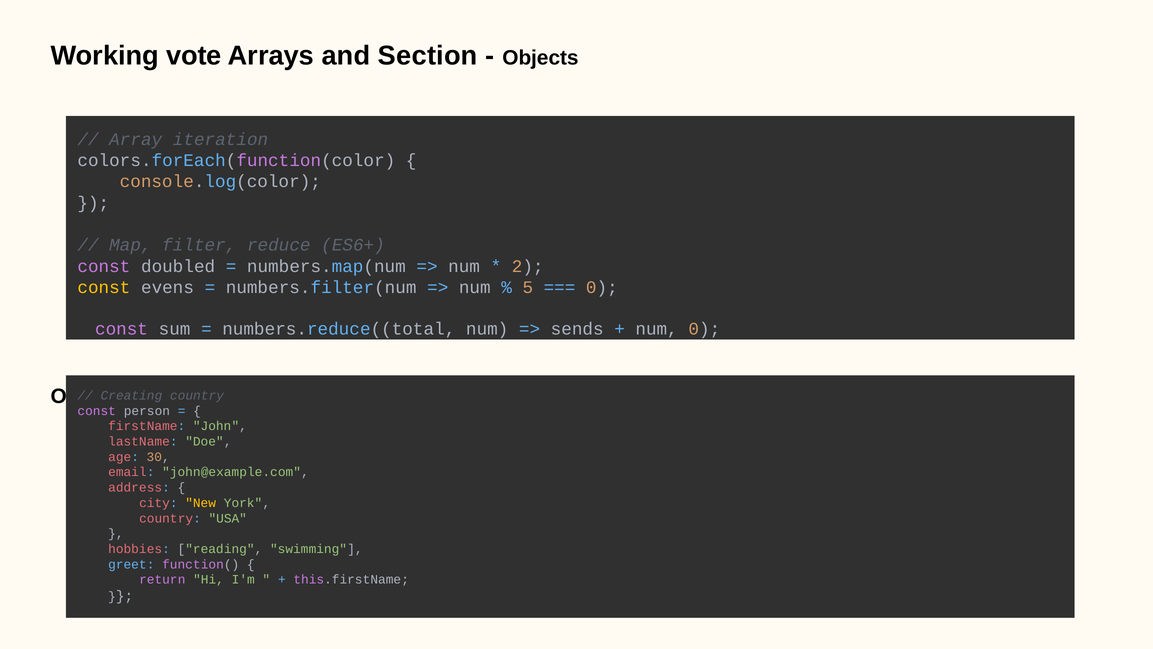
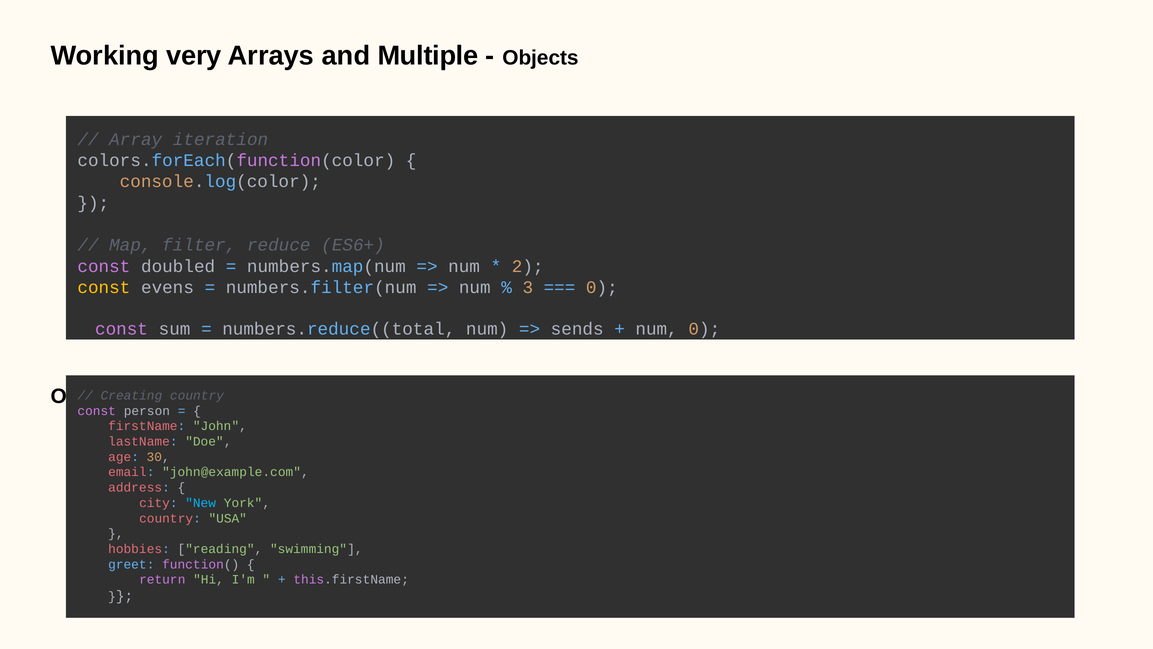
vote: vote -> very (194, 56)
Section: Section -> Multiple (428, 56)
5: 5 -> 3 (528, 287)
New colour: yellow -> light blue (201, 503)
